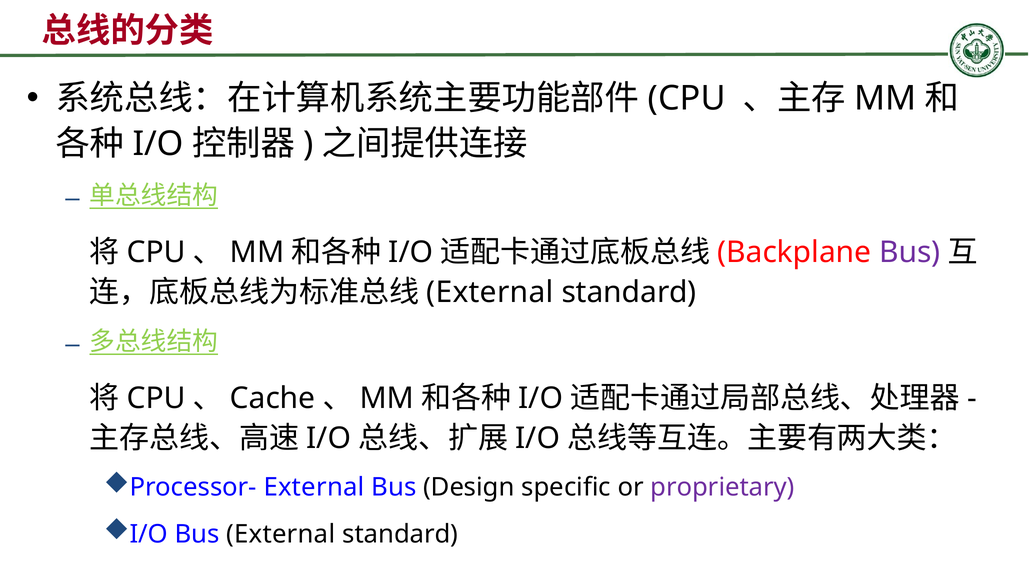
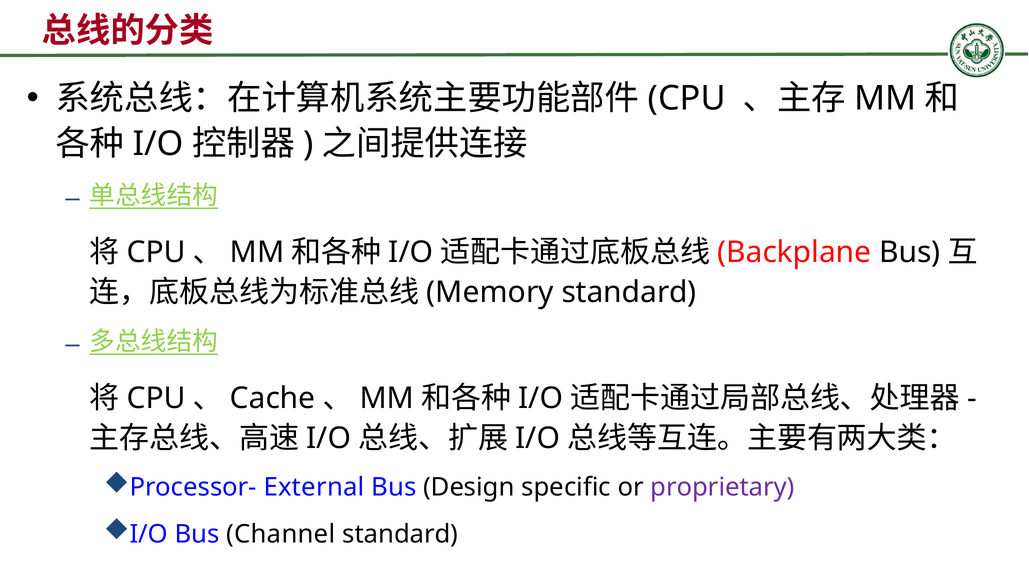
Bus colour: purple -> black (910, 252)
External: External -> Memory (490, 292)
Bus External: External -> Channel (281, 534)
